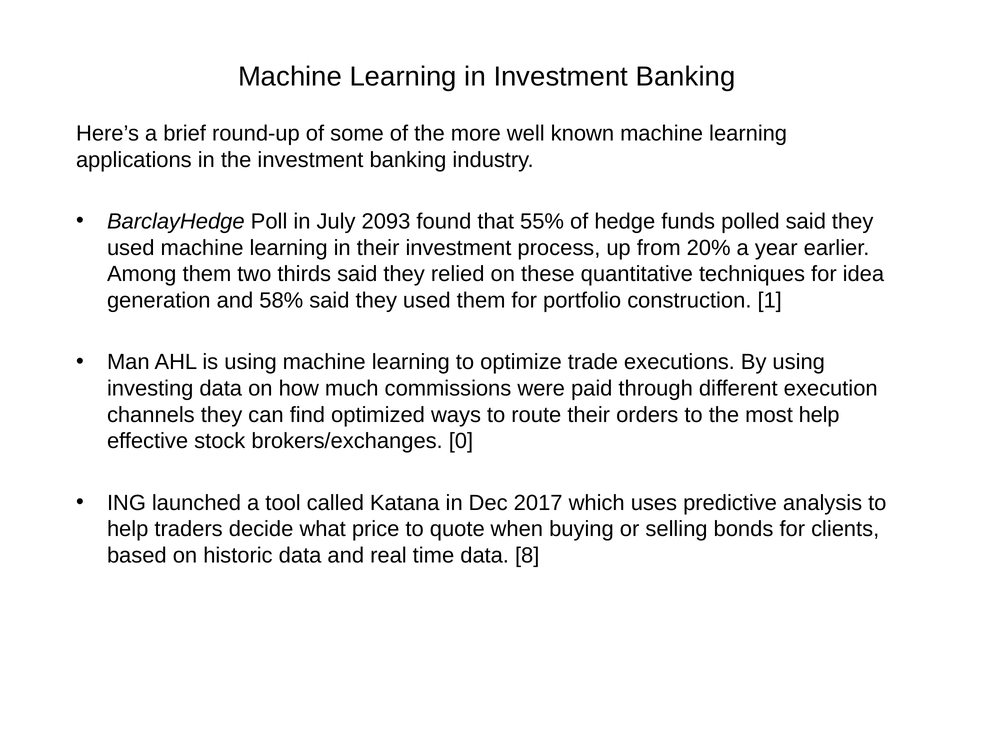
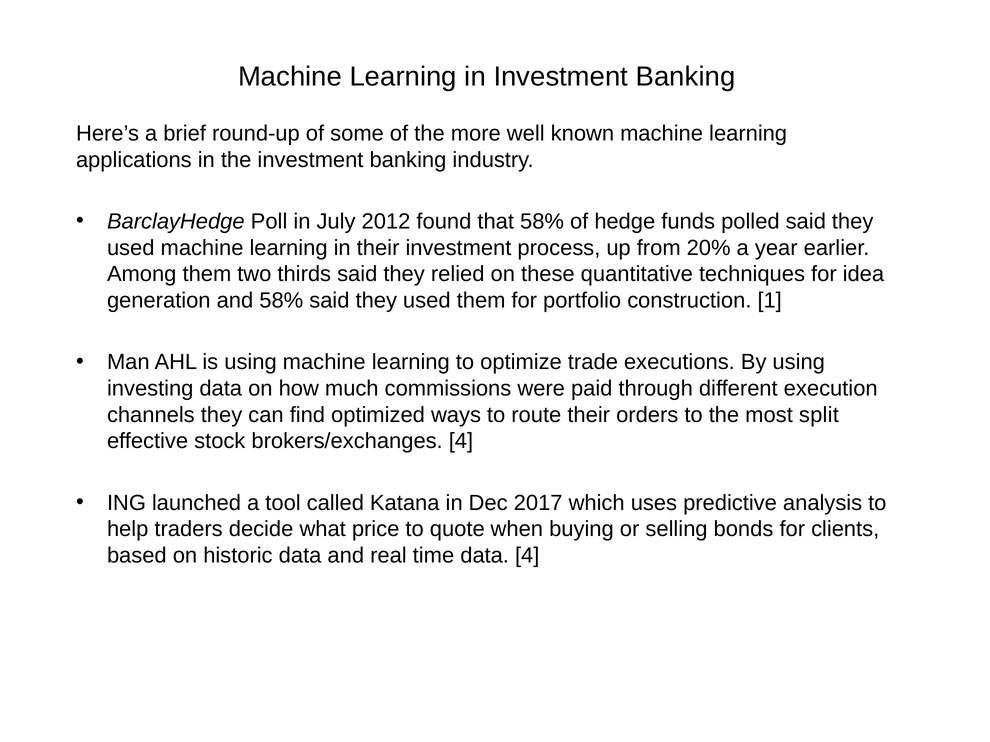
2093: 2093 -> 2012 (386, 222)
that 55%: 55% -> 58% (542, 222)
most help: help -> split (819, 415)
brokers/exchanges 0: 0 -> 4 (461, 442)
data 8: 8 -> 4 (527, 556)
